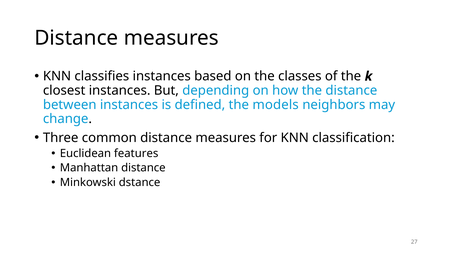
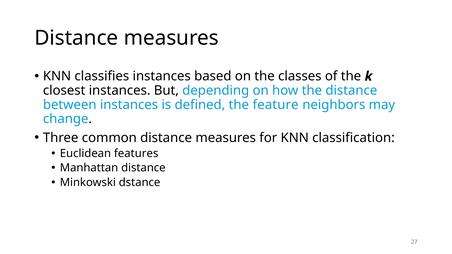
models: models -> feature (276, 105)
